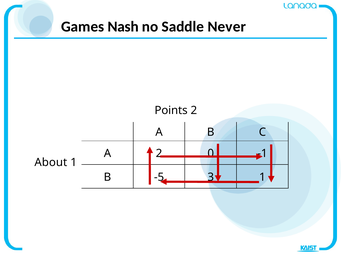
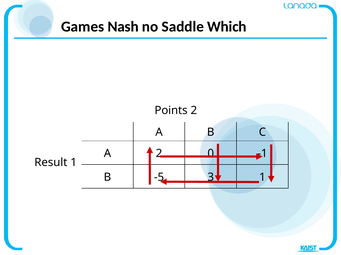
Never: Never -> Which (227, 27)
About: About -> Result (51, 163)
